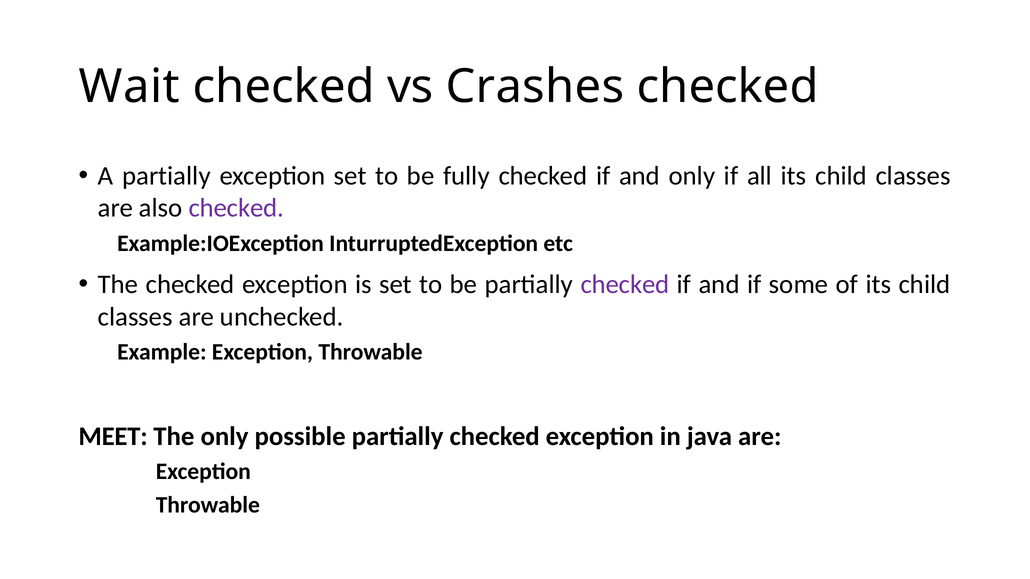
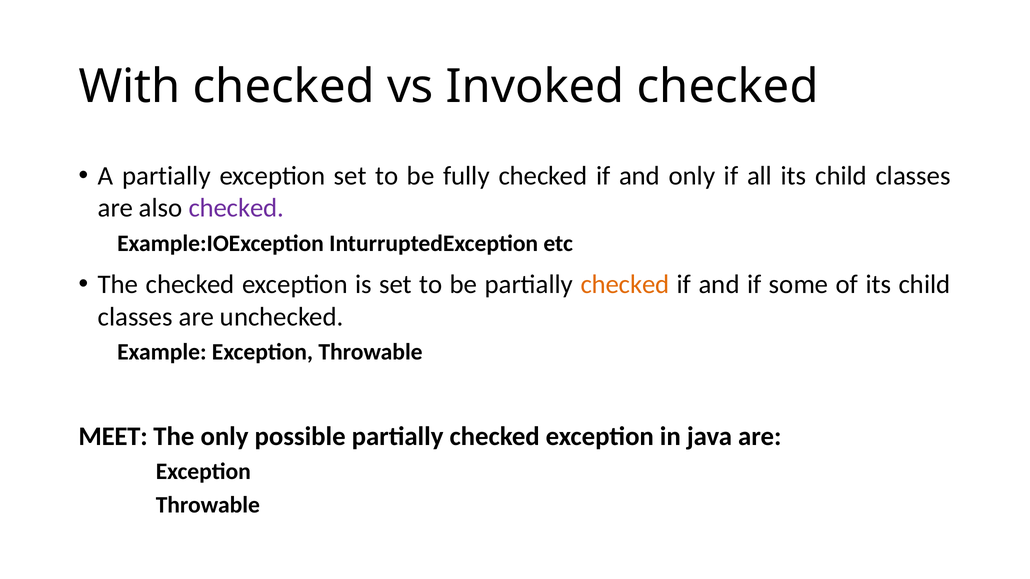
Wait: Wait -> With (130, 87)
Crashes: Crashes -> Invoked (535, 87)
checked colour: purple -> orange (625, 285)
